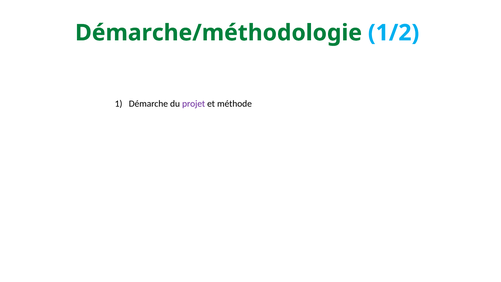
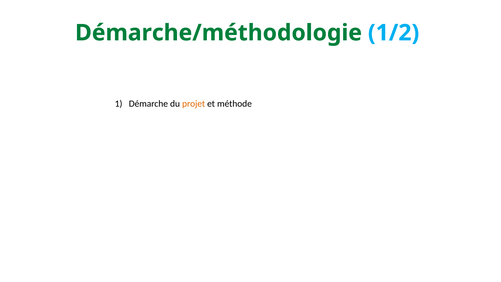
projet colour: purple -> orange (194, 104)
